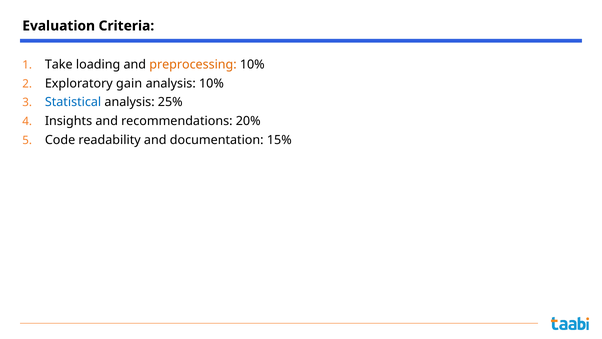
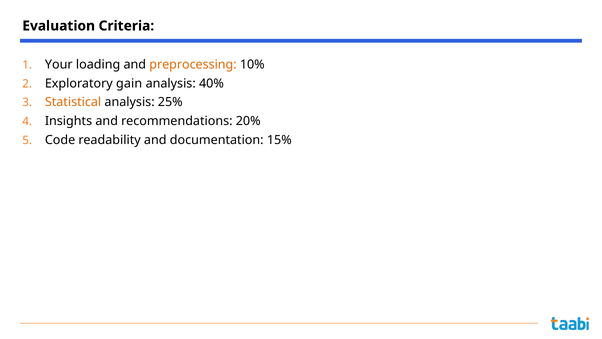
Take: Take -> Your (59, 64)
analysis 10%: 10% -> 40% (211, 83)
Statistical colour: blue -> orange (73, 102)
